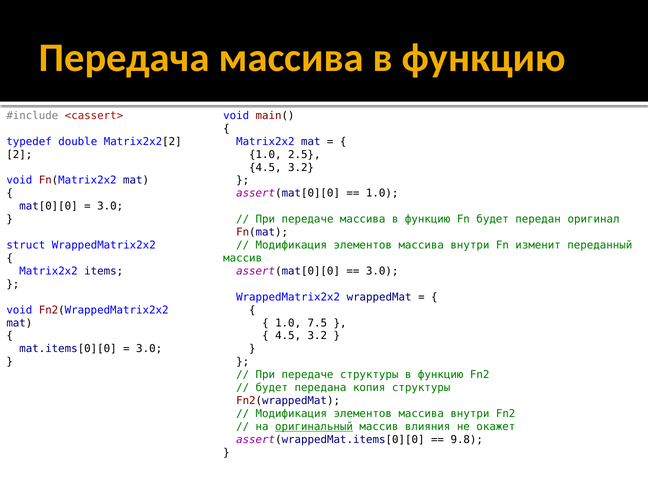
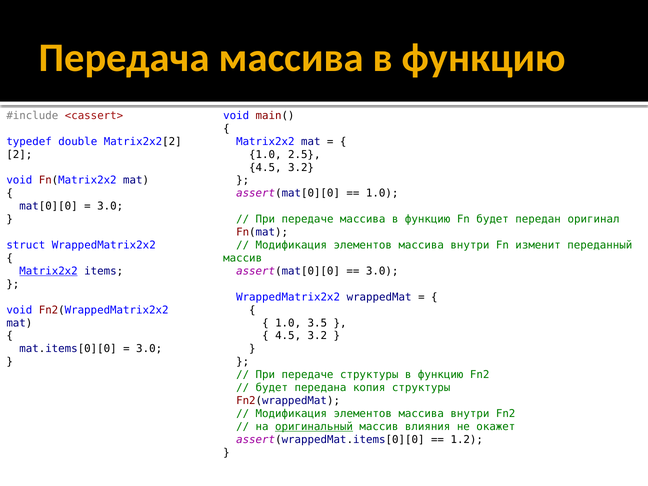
Matrix2x2 underline: none -> present (49, 271)
7.5: 7.5 -> 3.5 (317, 323)
9.8: 9.8 -> 1.2 (467, 440)
